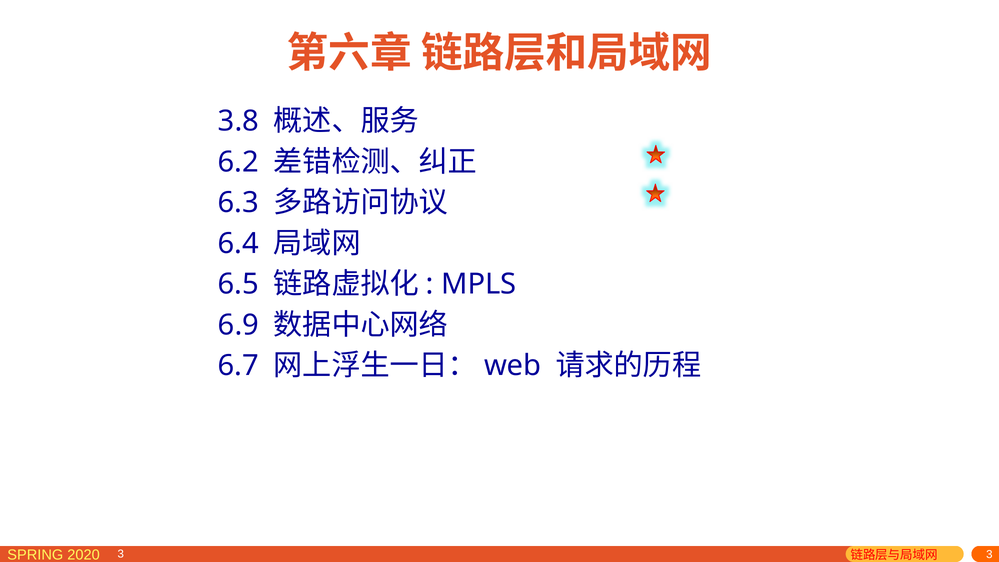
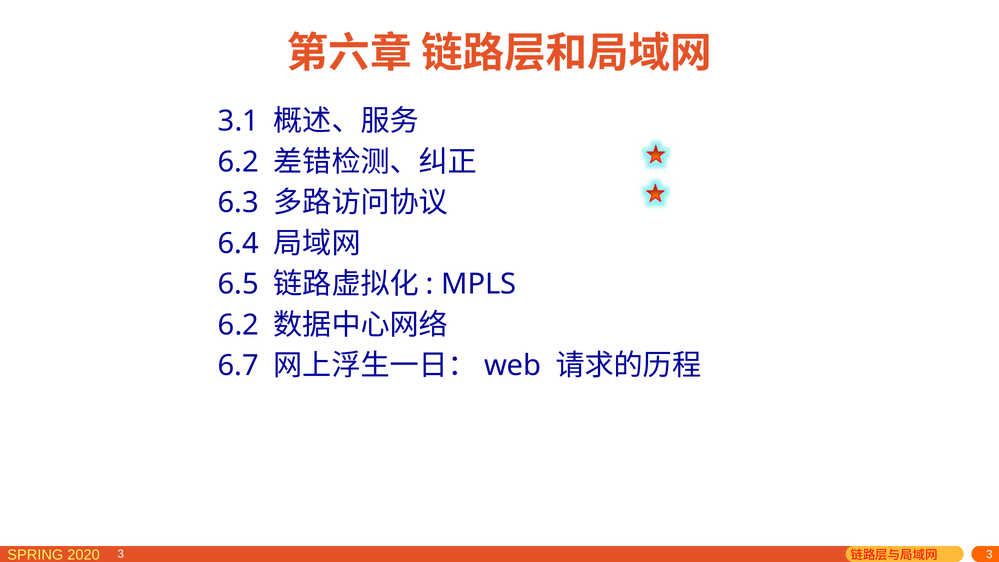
3.8: 3.8 -> 3.1 (238, 121)
6.9: 6.9 -> 6.2 (238, 325)
